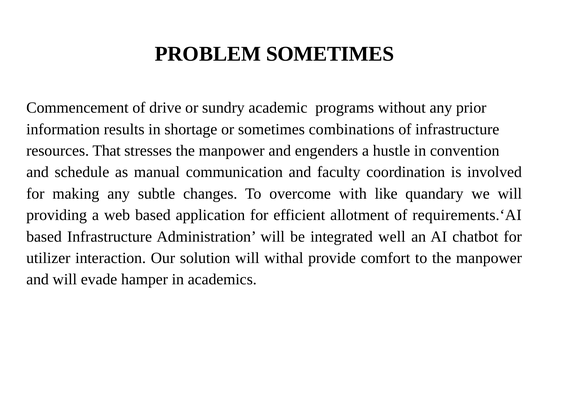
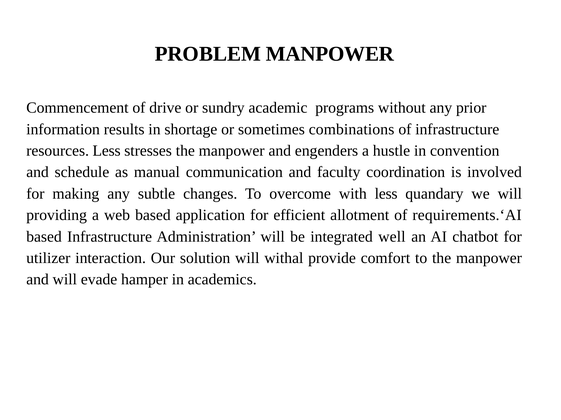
PROBLEM SOMETIMES: SOMETIMES -> MANPOWER (330, 54)
resources That: That -> Less (107, 151)
with like: like -> less (386, 194)
